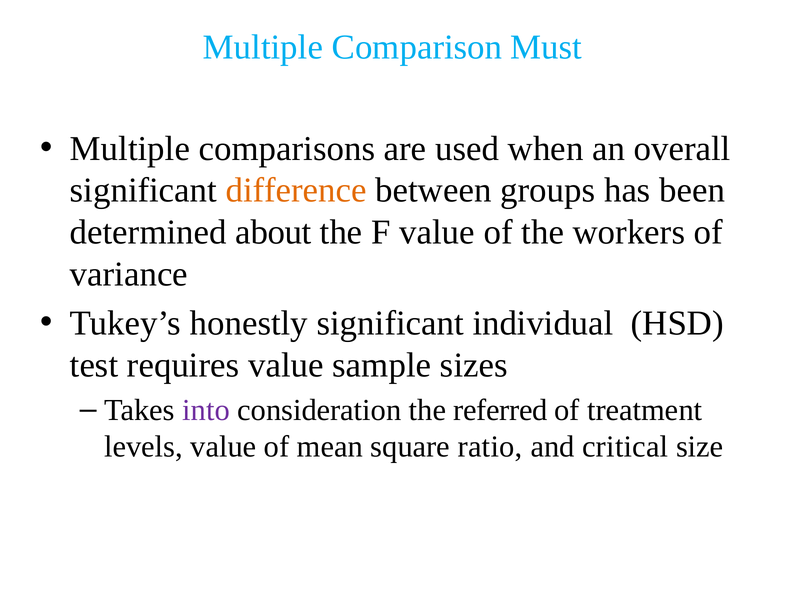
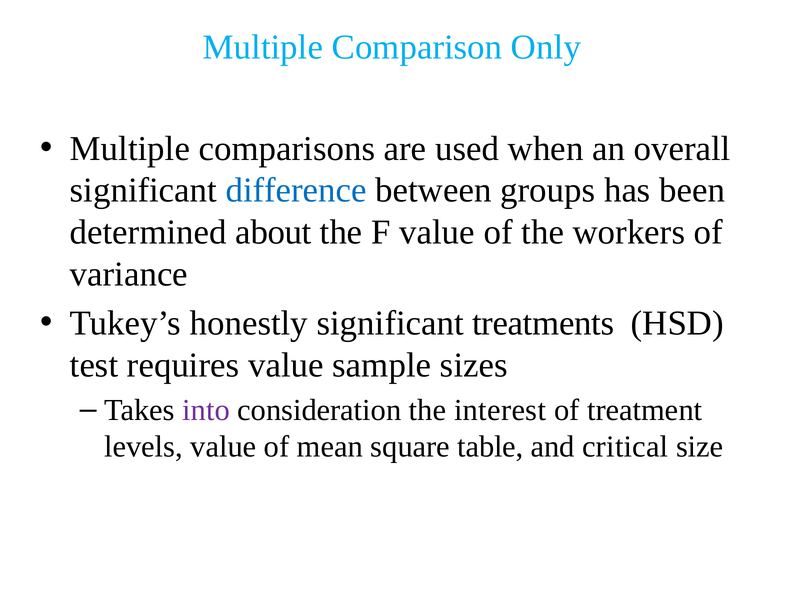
Must: Must -> Only (546, 47)
difference colour: orange -> blue (296, 190)
individual: individual -> treatments (543, 323)
referred: referred -> interest (500, 410)
ratio: ratio -> table (490, 447)
